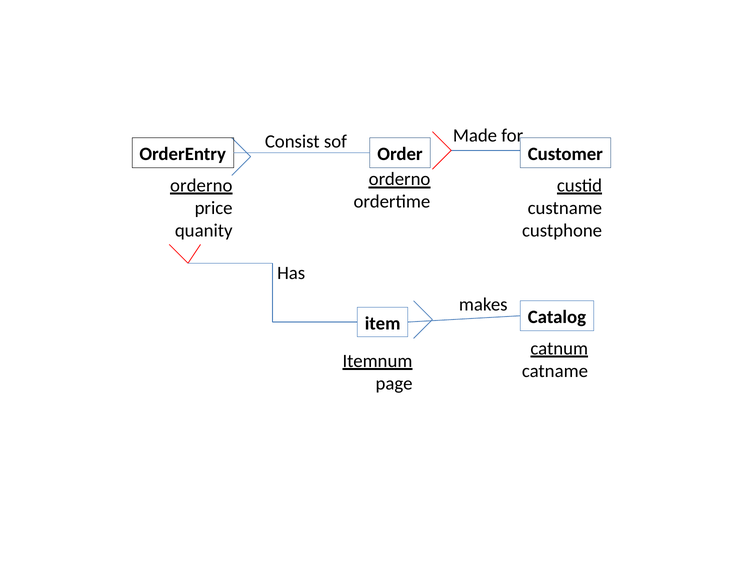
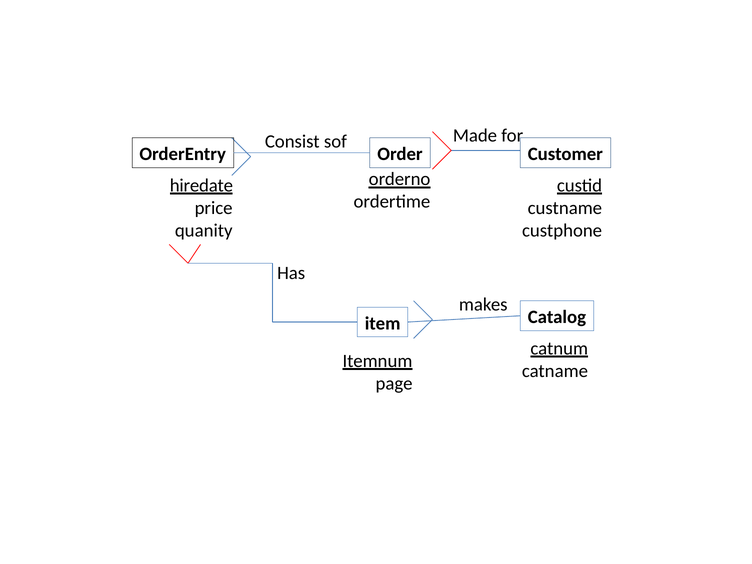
orderno: orderno -> hiredate (201, 185)
